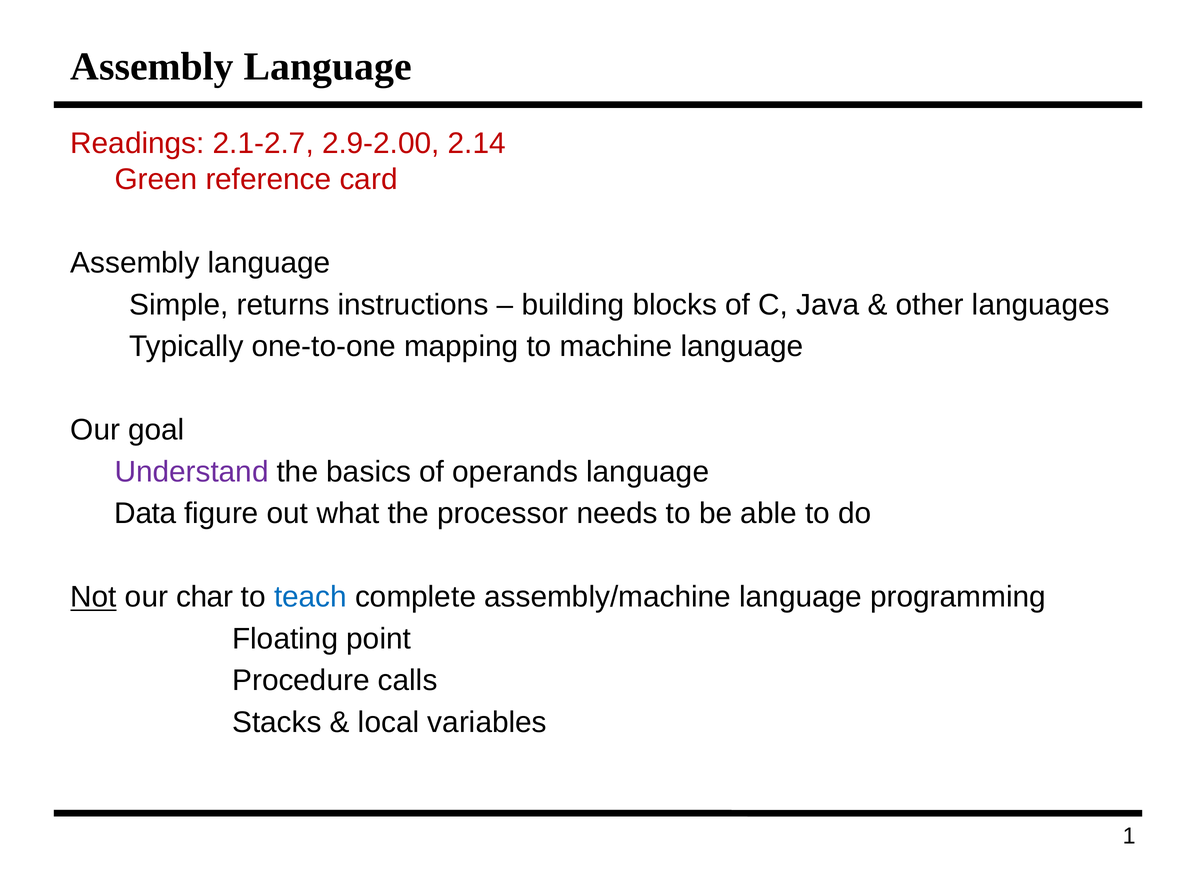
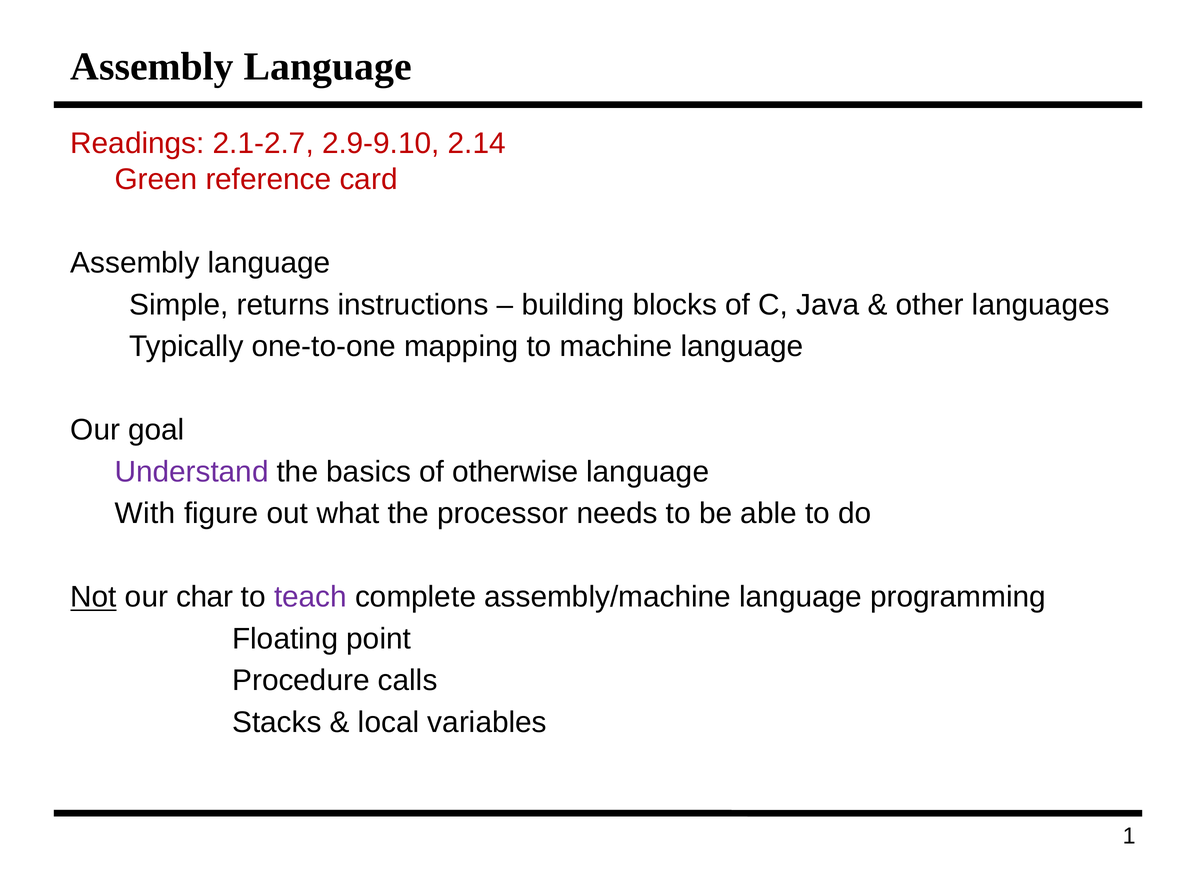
2.9-2.00: 2.9-2.00 -> 2.9-9.10 (381, 144)
operands: operands -> otherwise (515, 472)
Data: Data -> With (145, 513)
teach colour: blue -> purple (310, 597)
